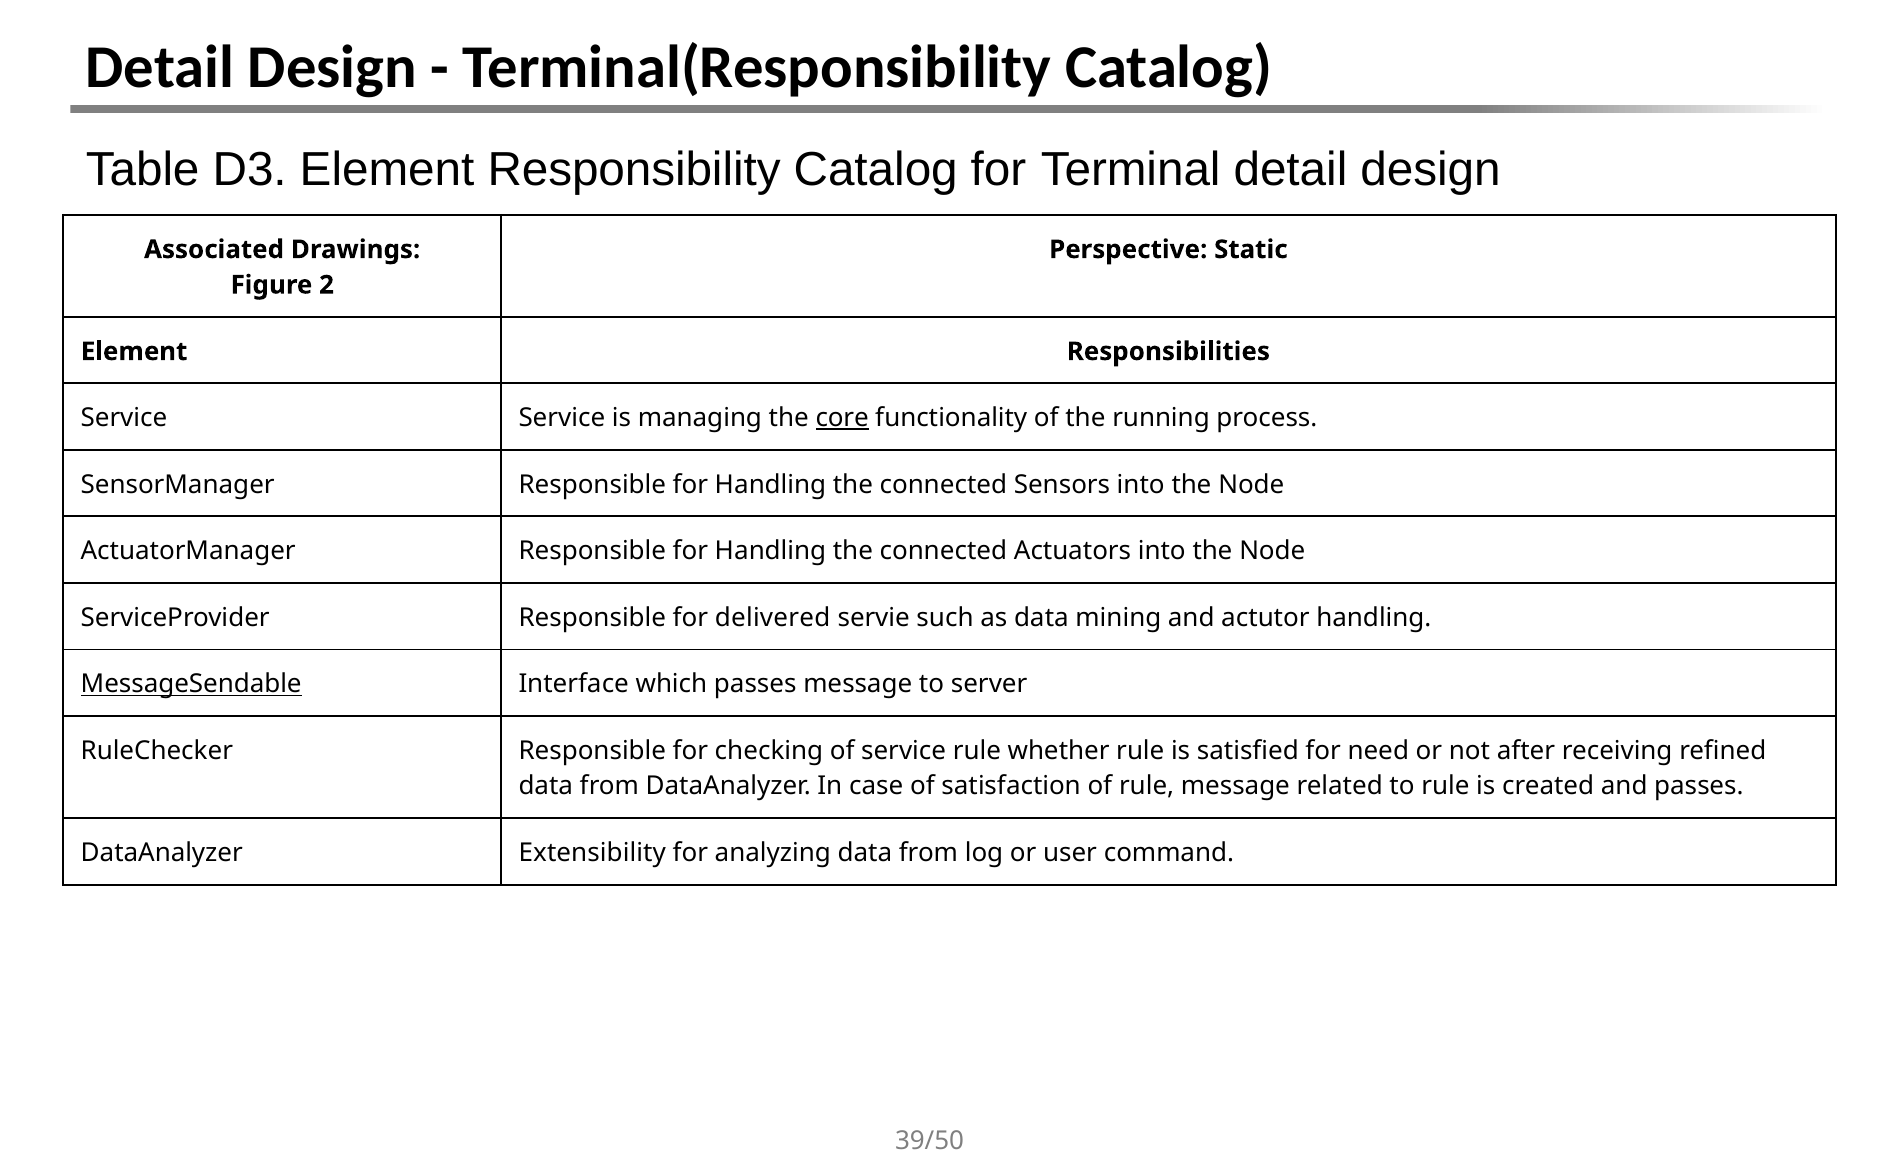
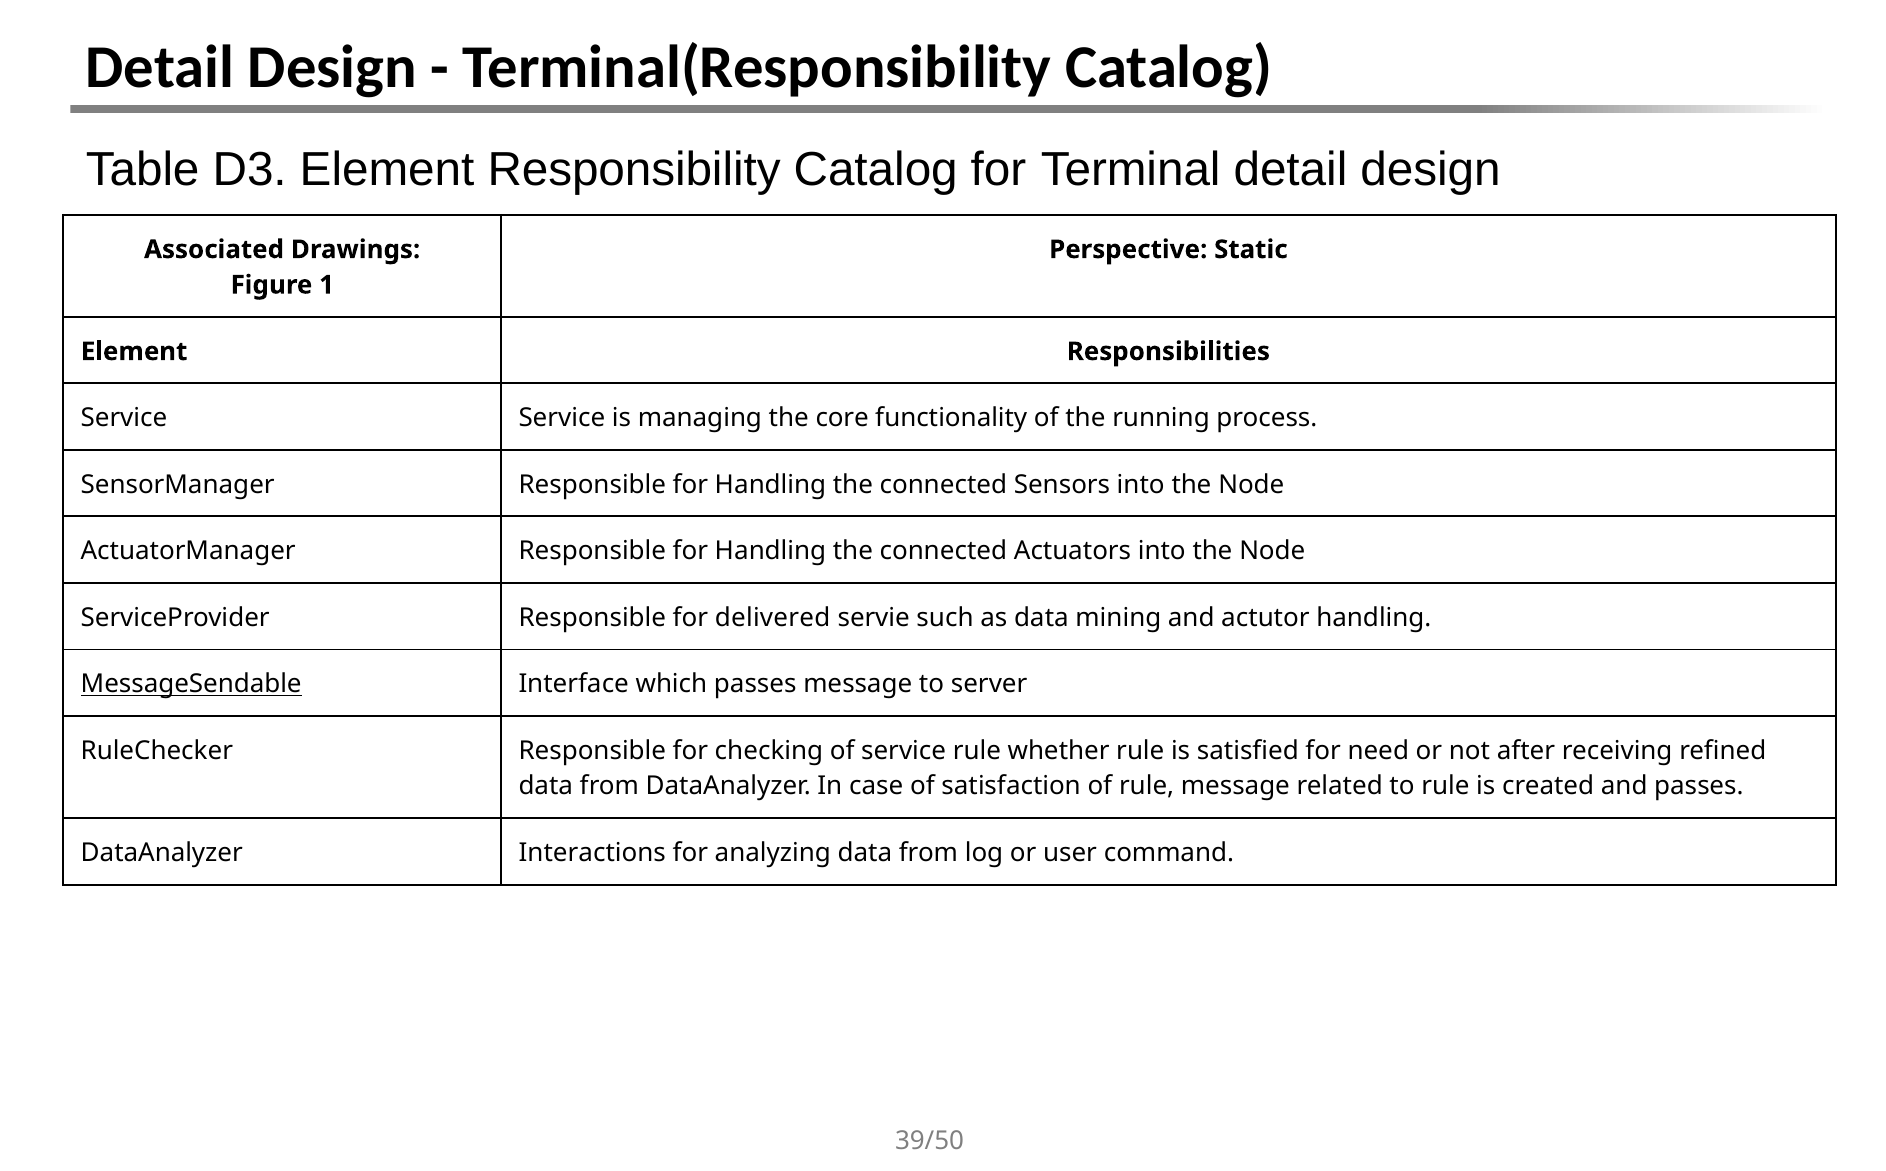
2: 2 -> 1 (327, 285)
core underline: present -> none (842, 418)
Extensibility: Extensibility -> Interactions (592, 853)
